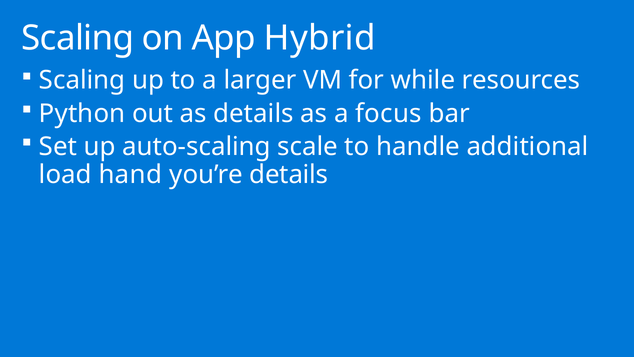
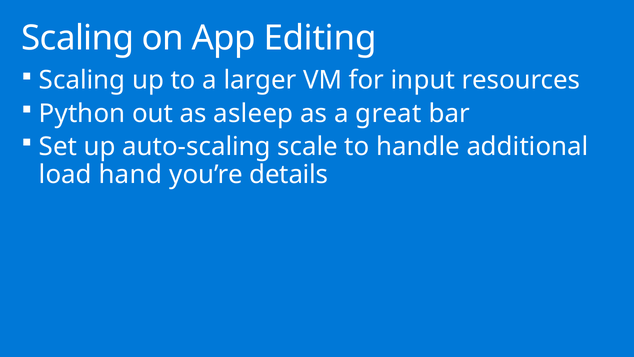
Hybrid: Hybrid -> Editing (320, 38)
while: while -> input (423, 80)
as details: details -> asleep (253, 113)
focus: focus -> great (389, 113)
